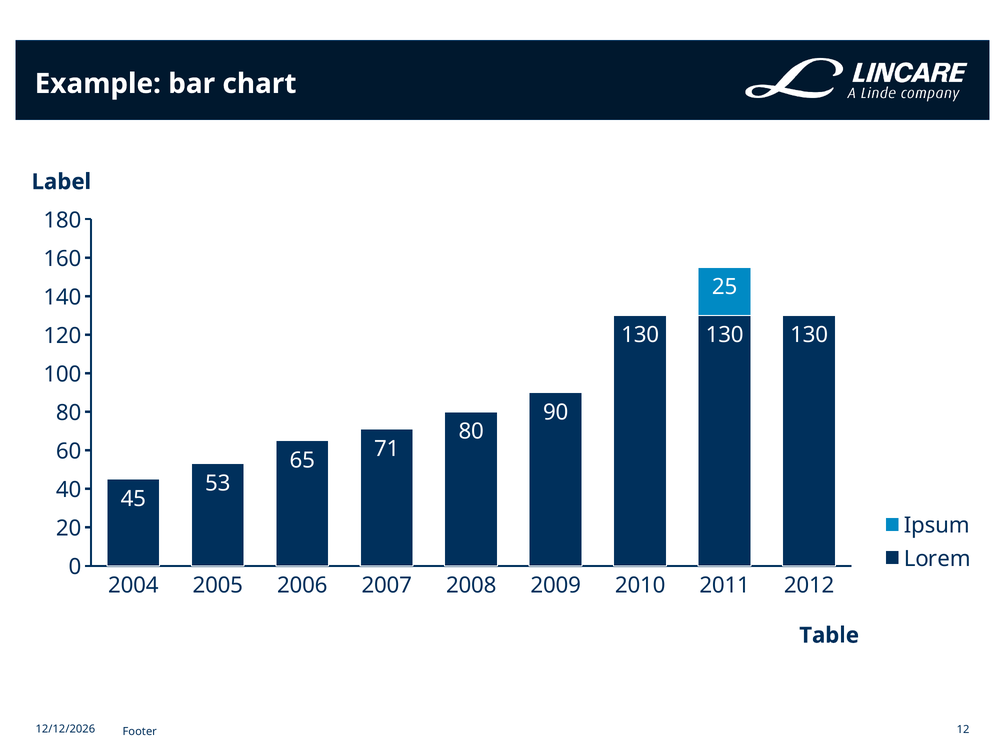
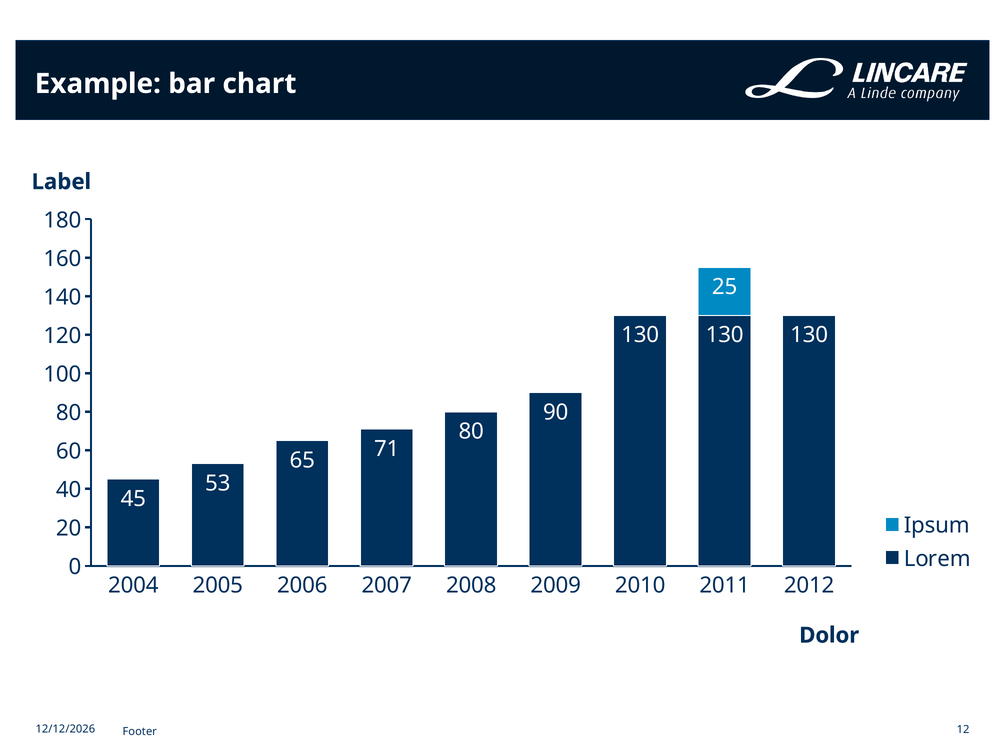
Table: Table -> Dolor (829, 635)
